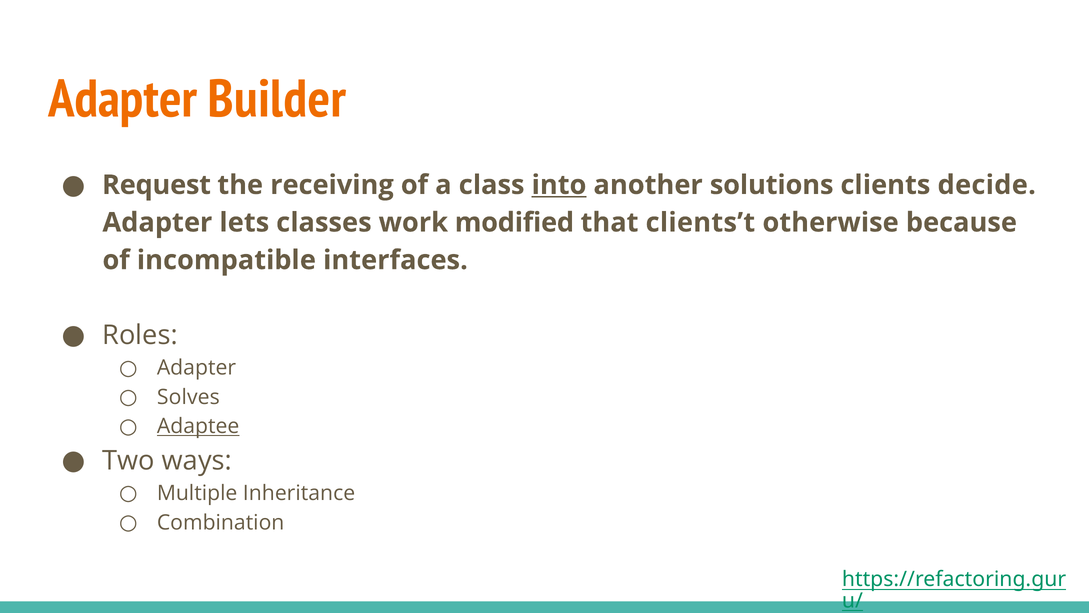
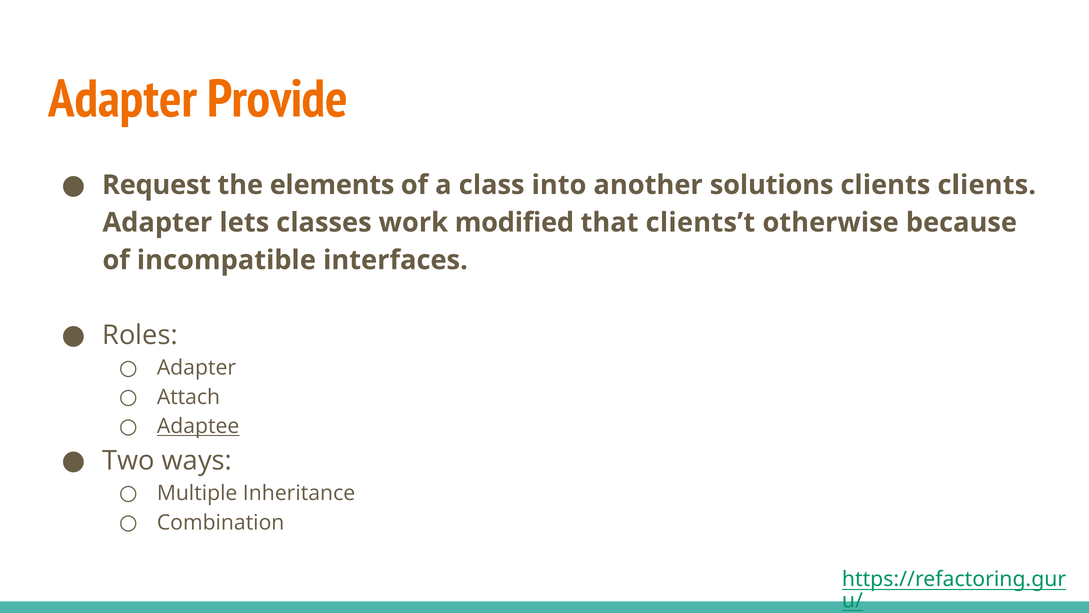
Builder: Builder -> Provide (277, 99)
receiving: receiving -> elements (332, 185)
into underline: present -> none (559, 185)
clients decide: decide -> clients (987, 185)
Solves: Solves -> Attach (188, 397)
